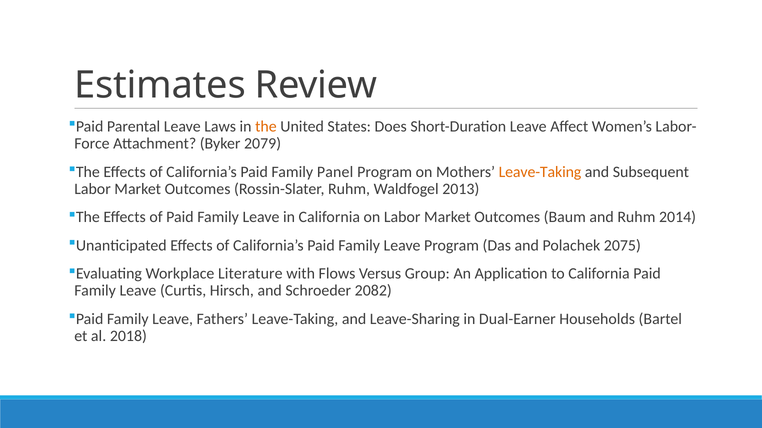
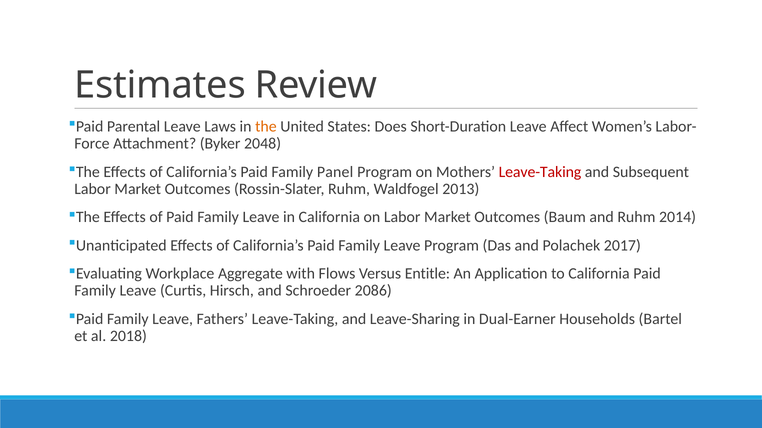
2079: 2079 -> 2048 (263, 144)
Leave-Taking colour: orange -> red (540, 172)
2075: 2075 -> 2017 (622, 246)
Literature: Literature -> Aggregate (250, 274)
Group: Group -> Entitle (427, 274)
2082: 2082 -> 2086 (373, 291)
